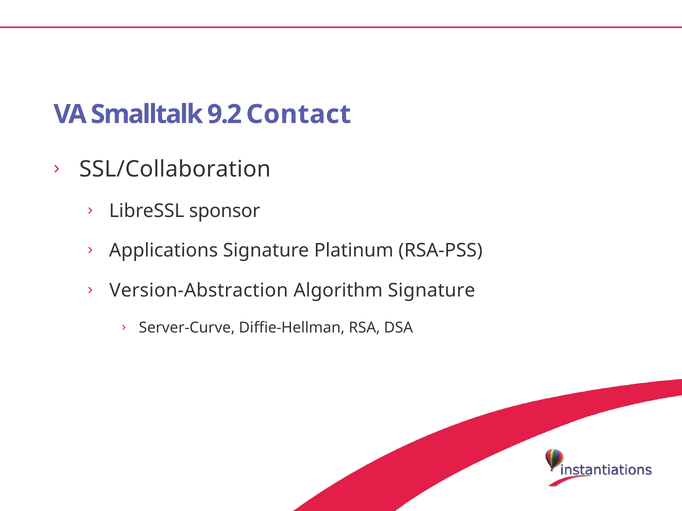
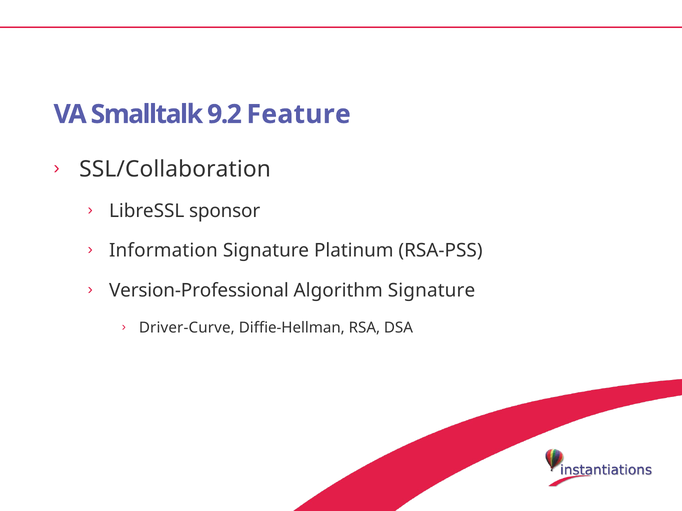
Contact: Contact -> Feature (299, 114)
Applications: Applications -> Information (163, 251)
Version-Abstraction: Version-Abstraction -> Version-Professional (199, 291)
Server-Curve: Server-Curve -> Driver-Curve (187, 328)
